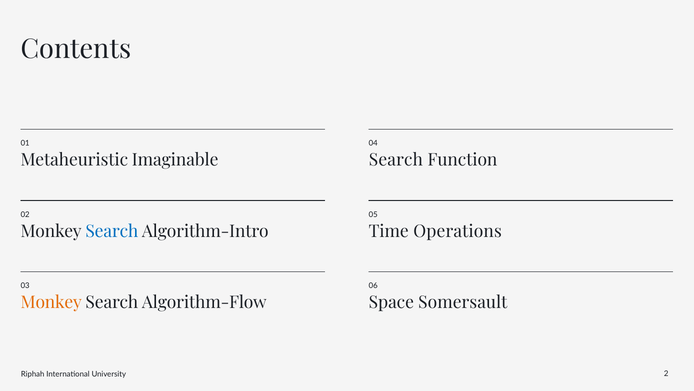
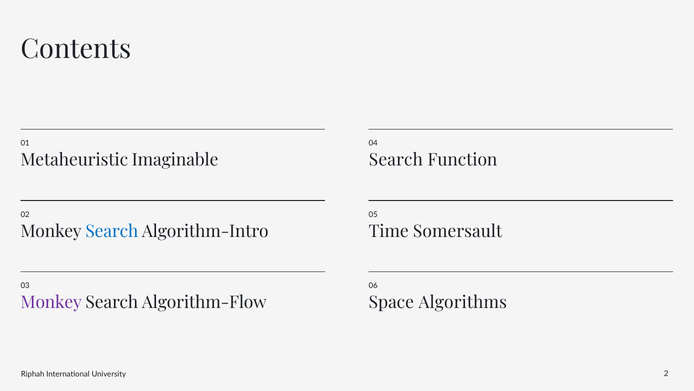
Operations: Operations -> Somersault (458, 231)
Monkey colour: orange -> purple (51, 302)
Somersault: Somersault -> Algorithms (463, 302)
